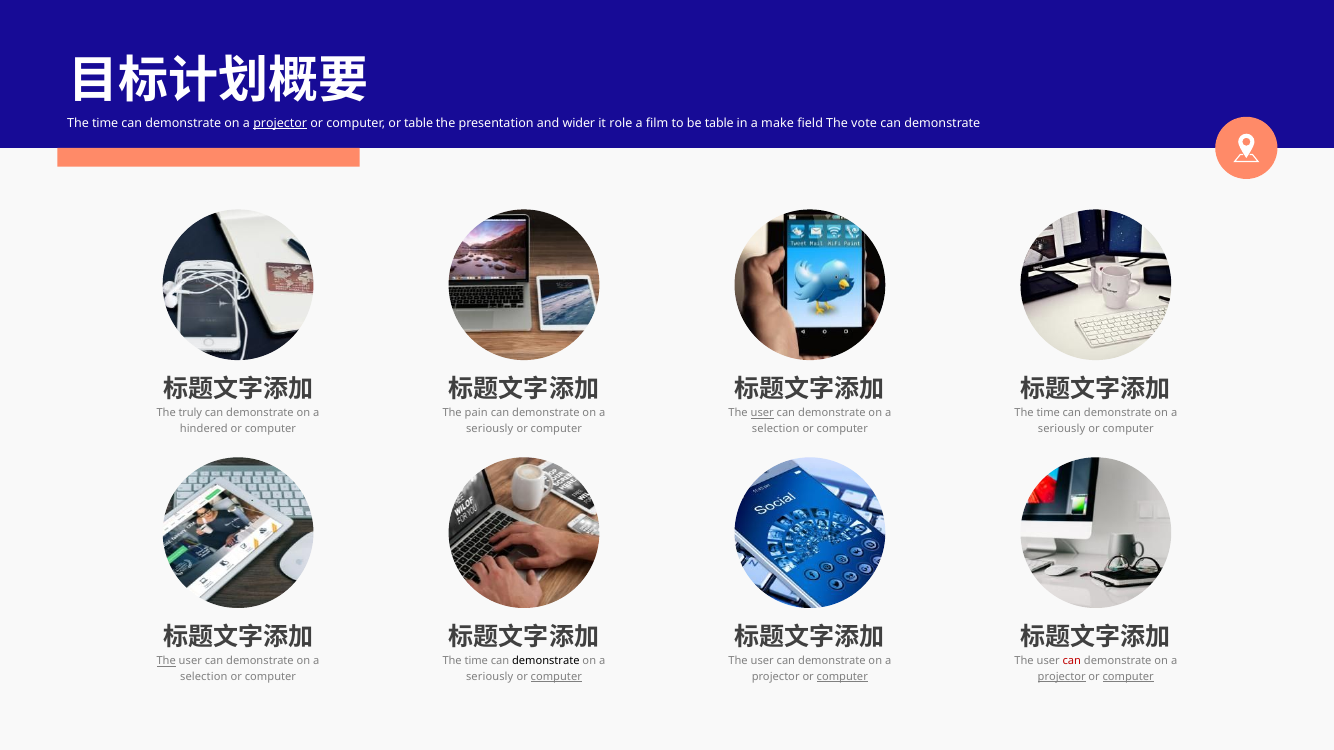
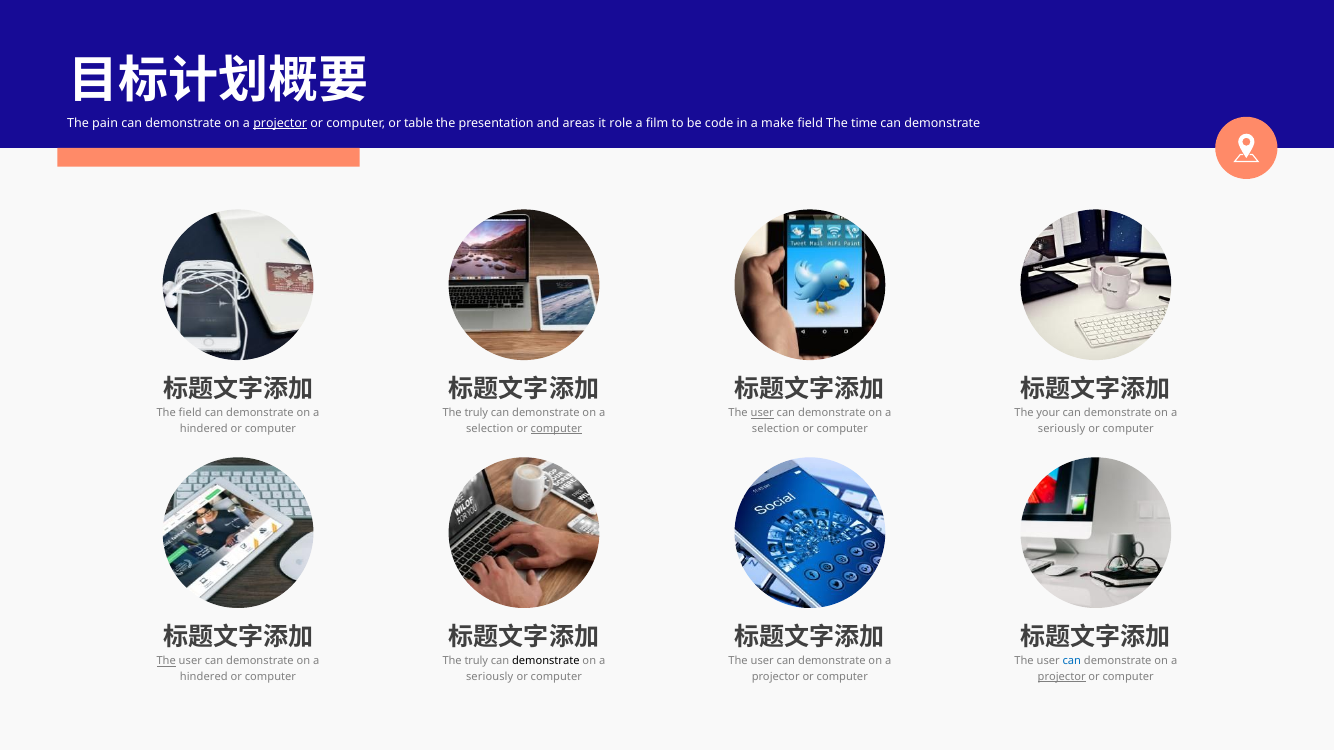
time: time -> pain (105, 123)
wider: wider -> areas (579, 123)
be table: table -> code (719, 123)
vote: vote -> time (864, 123)
The truly: truly -> field (190, 414)
pain: pain -> truly (476, 414)
time: time -> your (1048, 414)
seriously: seriously -> selection (490, 429)
computer underline: none -> present (556, 429)
time: time -> truly (476, 662)
can colour: red -> blue (1072, 662)
selection: selection -> hindered (204, 677)
computer underline: present -> none (556, 677)
computer underline: present -> none (842, 677)
computer underline: present -> none (1128, 677)
